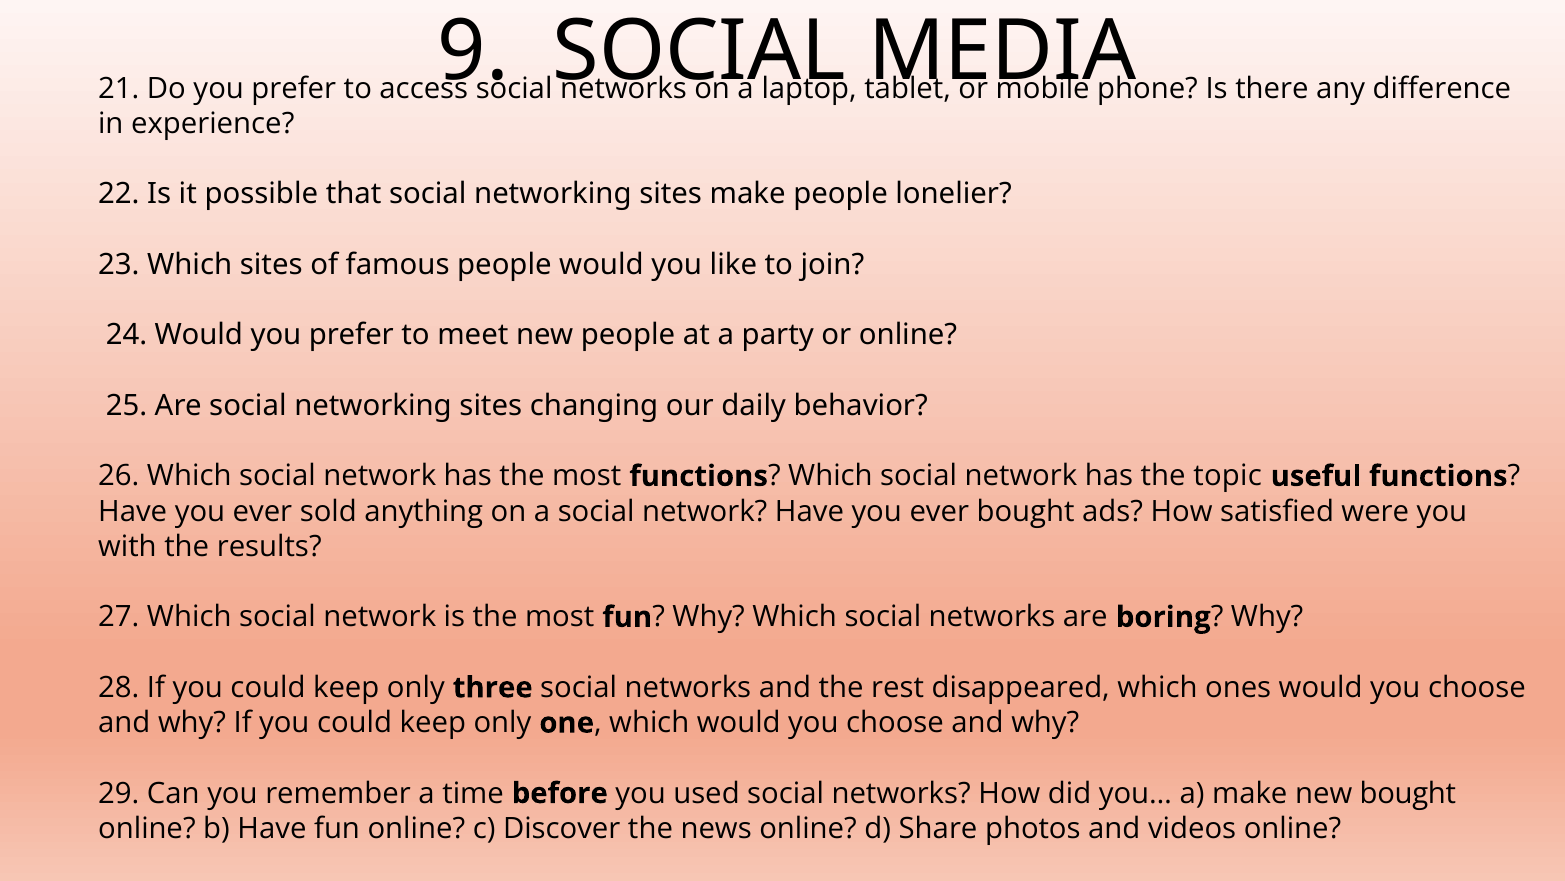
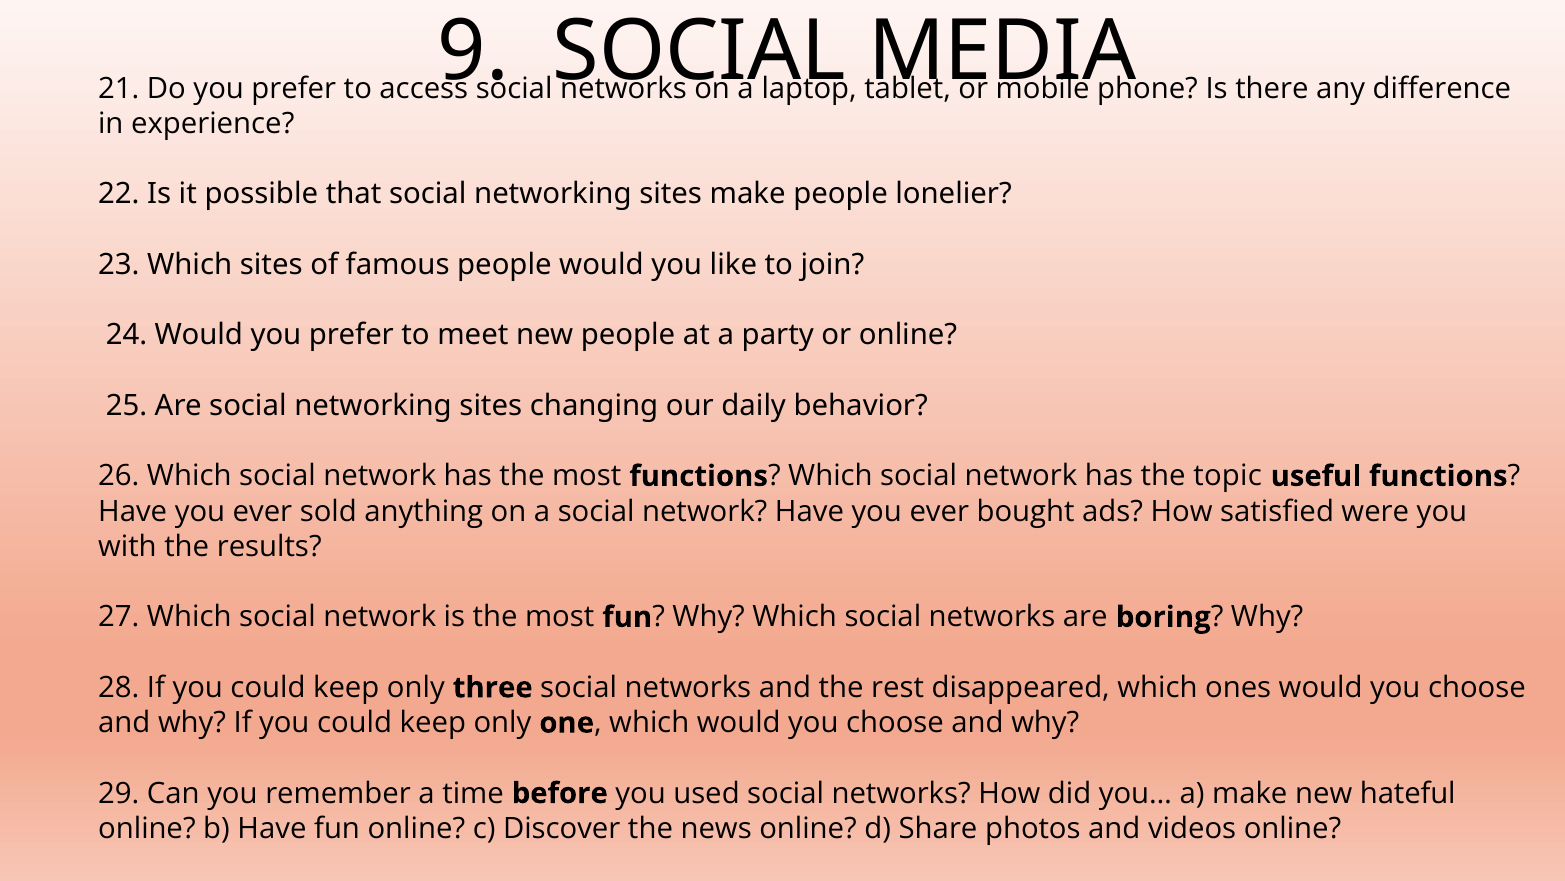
new bought: bought -> hateful (1408, 793)
